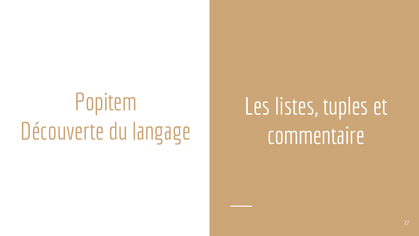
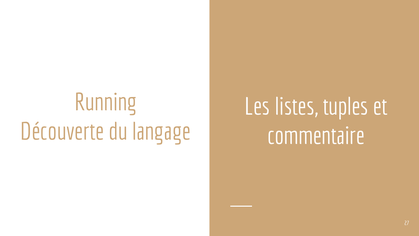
Popitem: Popitem -> Running (106, 102)
